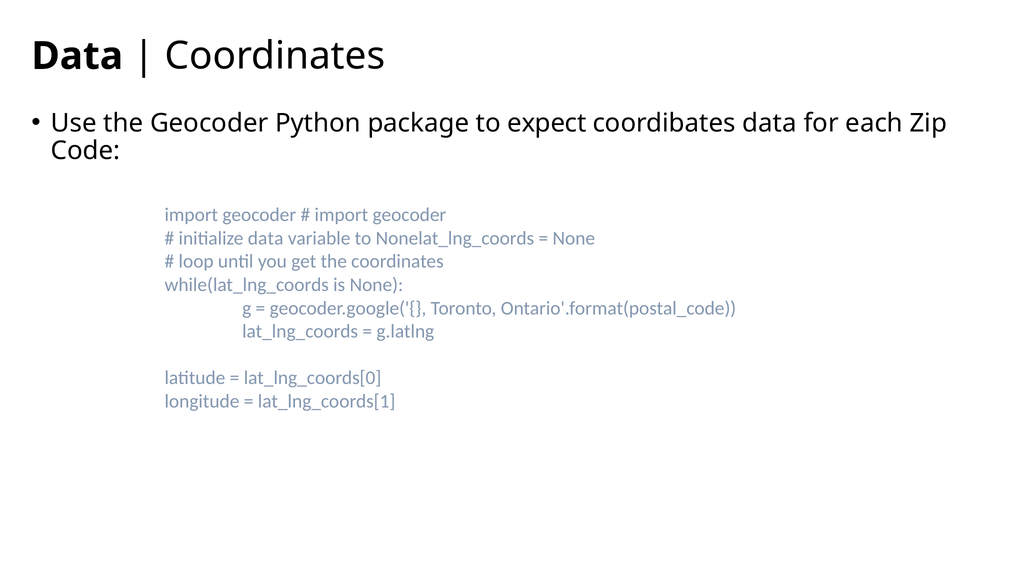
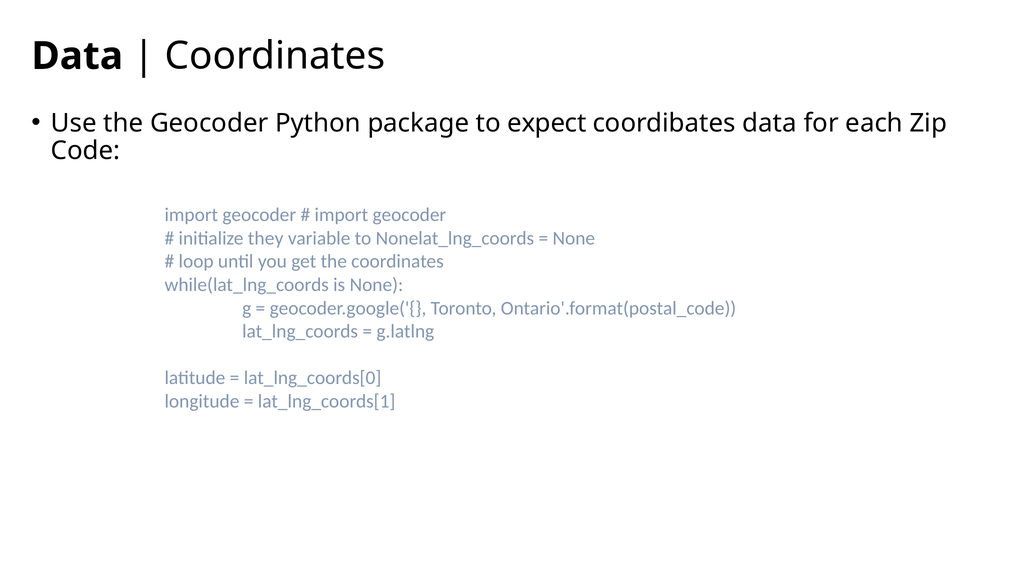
initialize data: data -> they (266, 238)
